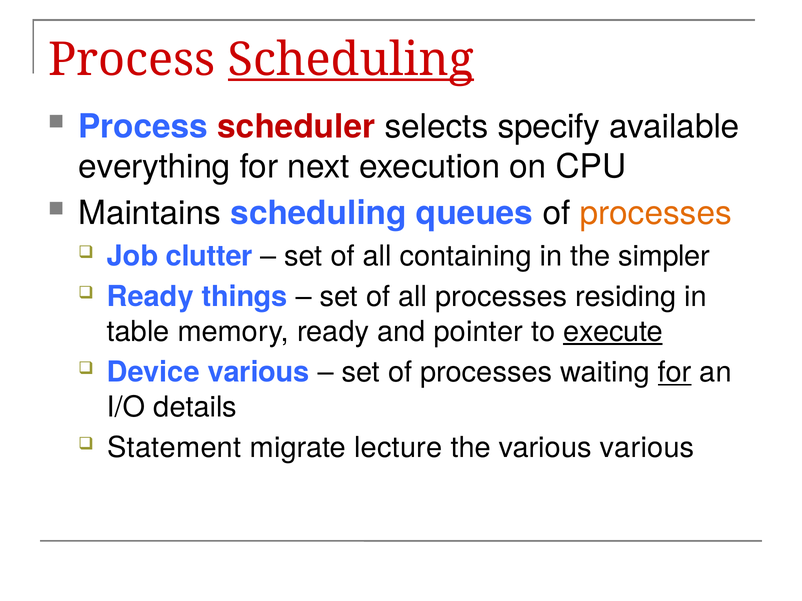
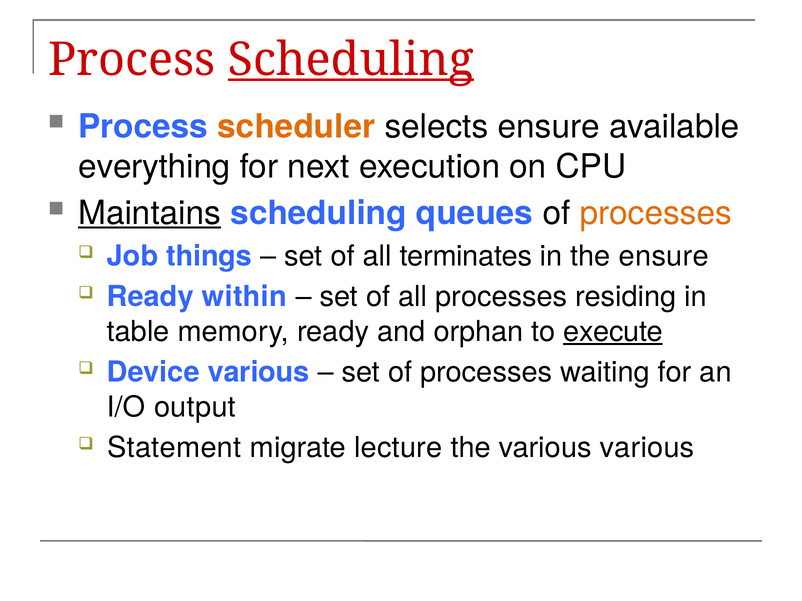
scheduler colour: red -> orange (296, 127)
selects specify: specify -> ensure (549, 127)
Maintains underline: none -> present (150, 214)
clutter: clutter -> things (209, 256)
containing: containing -> terminates (466, 256)
the simpler: simpler -> ensure (664, 256)
things: things -> within (244, 297)
pointer: pointer -> orphan (478, 332)
for underline: present -> none (675, 373)
details: details -> output (195, 407)
